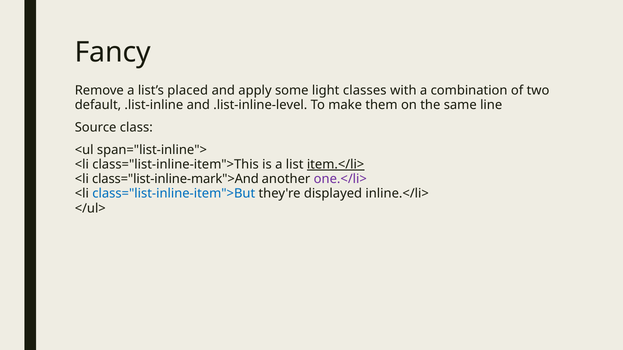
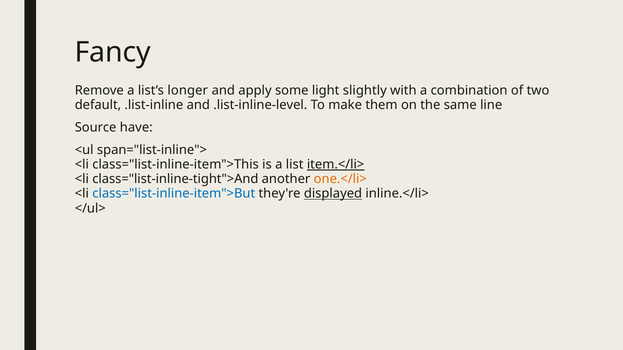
placed: placed -> longer (188, 90)
classes: classes -> slightly (365, 90)
class: class -> have (136, 128)
class="list-inline-mark">And: class="list-inline-mark">And -> class="list-inline-tight">And (175, 179)
one.</li> colour: purple -> orange (340, 179)
displayed underline: none -> present (333, 194)
